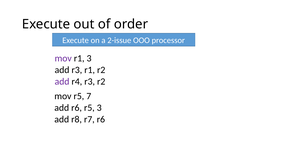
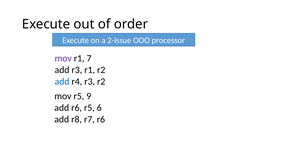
r1 3: 3 -> 7 (89, 58)
add colour: purple -> blue (62, 81)
7: 7 -> 9 (89, 96)
r5 3: 3 -> 6 (99, 108)
